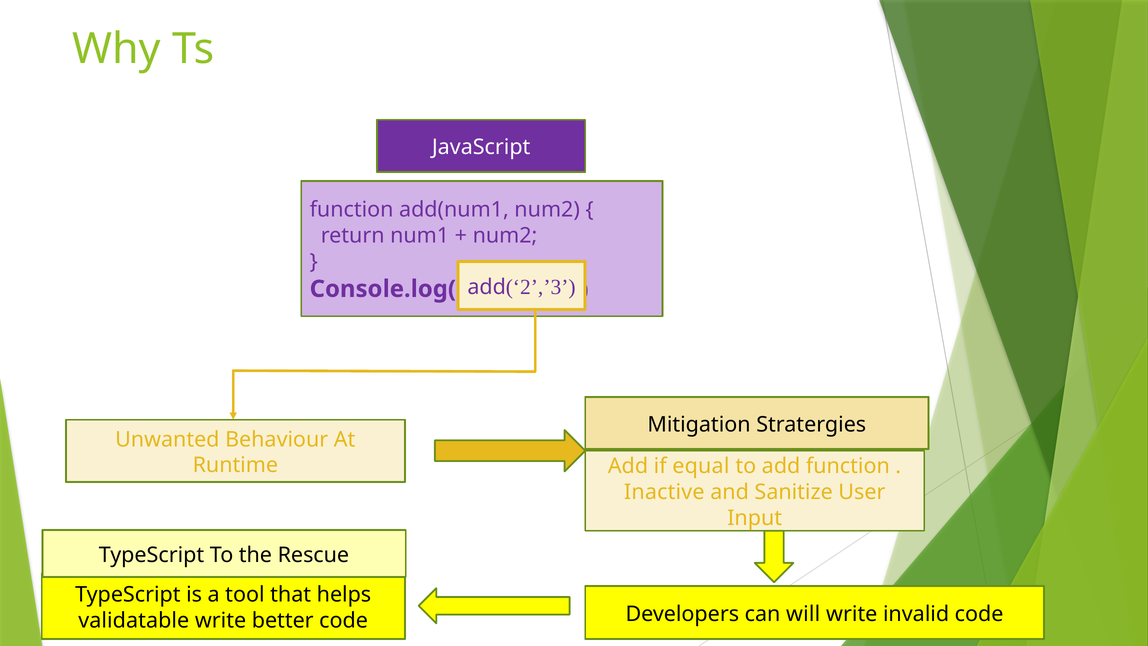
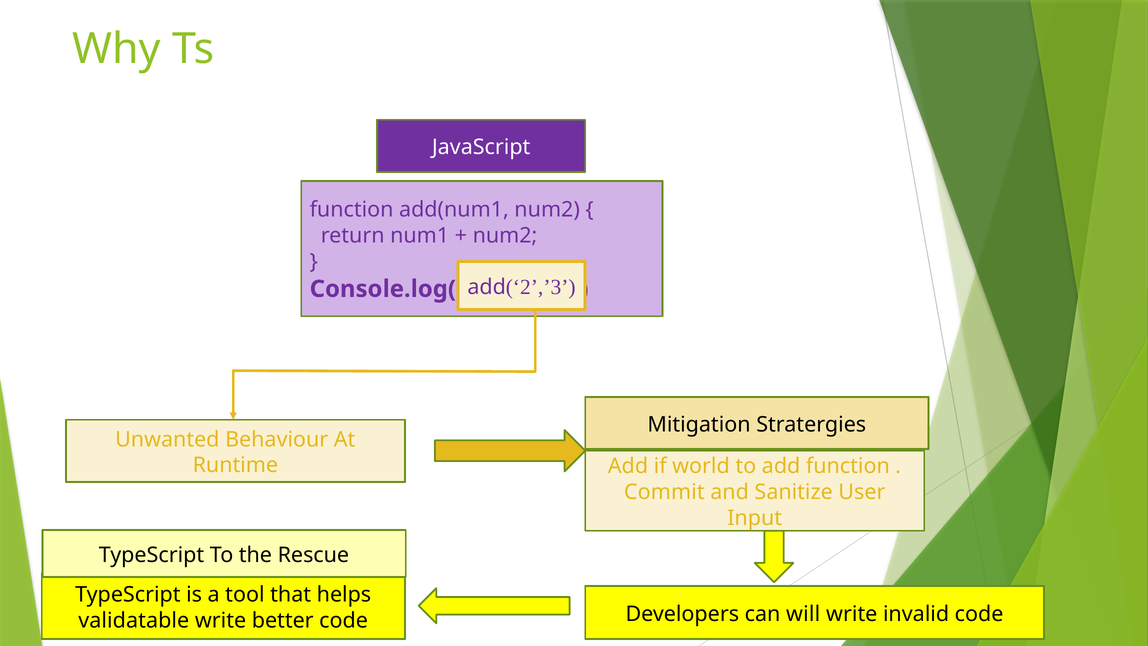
equal: equal -> world (701, 466)
Inactive: Inactive -> Commit (664, 492)
